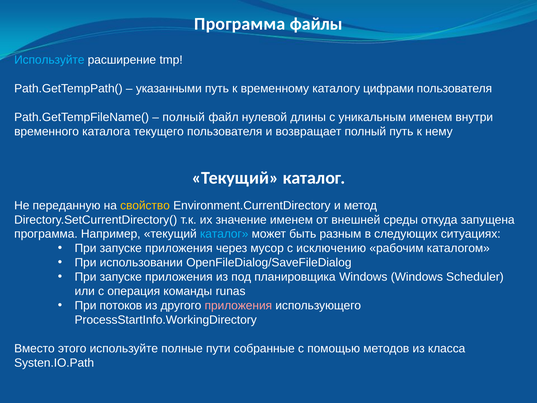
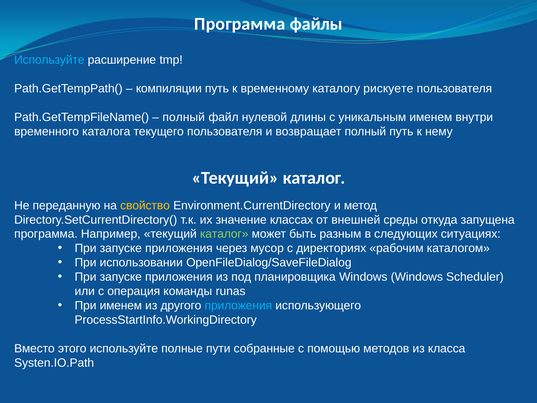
указанными: указанными -> компиляции (169, 88)
цифрами: цифрами -> рискуете (388, 88)
значение именем: именем -> классах (292, 220)
каталог colour: light blue -> light green (224, 234)
исключению: исключению -> директориях (331, 248)
При потоков: потоков -> именем (121, 305)
приложения colour: pink -> light blue (238, 305)
